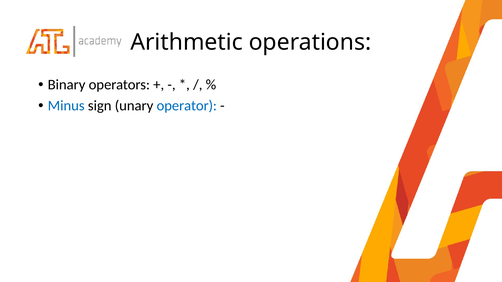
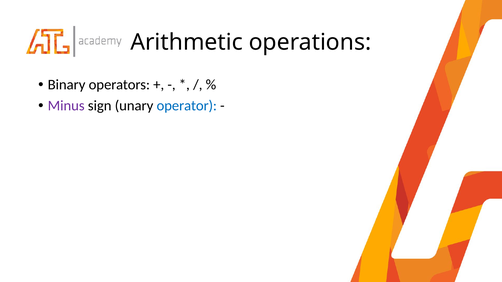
Minus colour: blue -> purple (66, 106)
